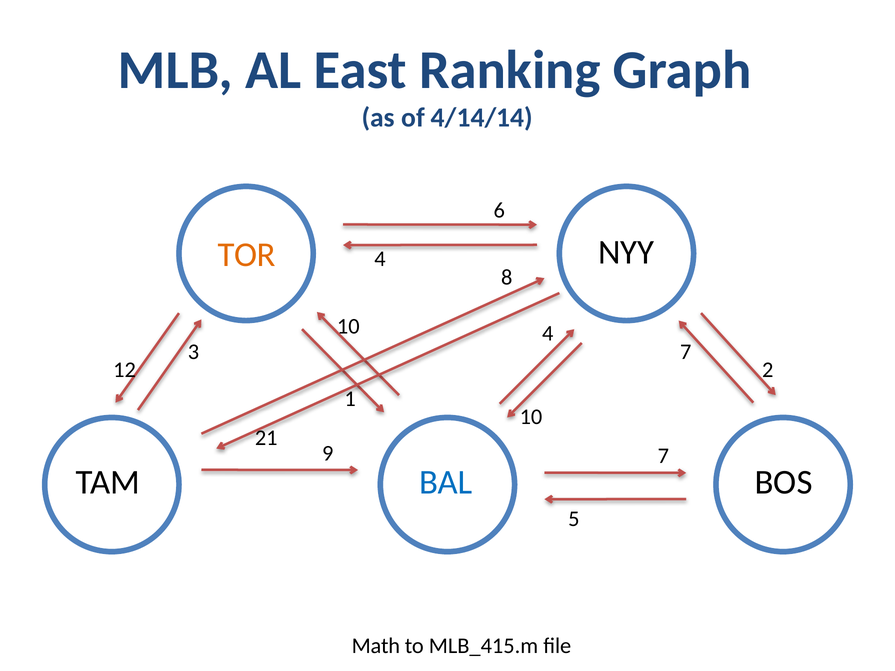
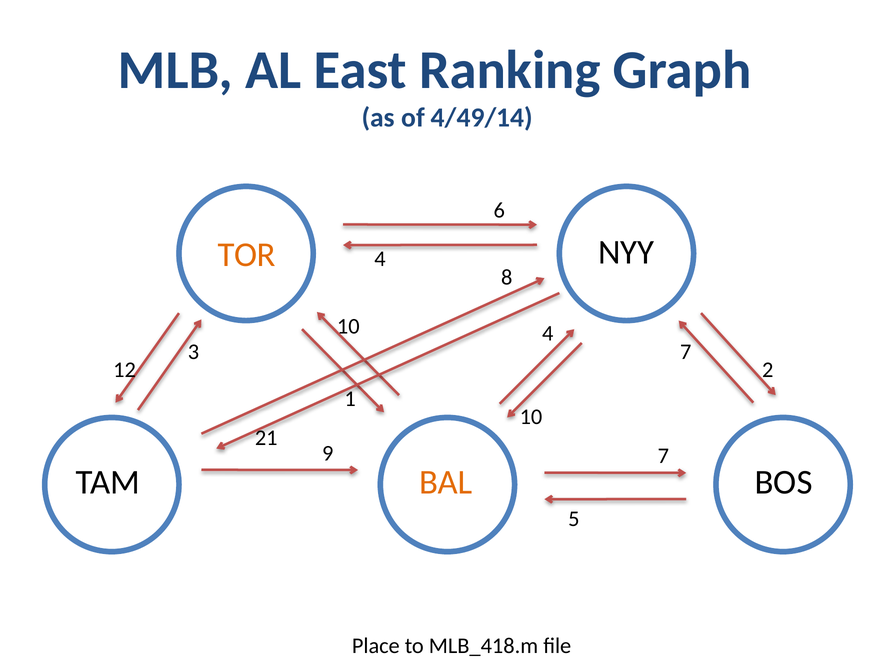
4/14/14: 4/14/14 -> 4/49/14 (482, 118)
BAL colour: blue -> orange (446, 483)
Math: Math -> Place (376, 646)
MLB_415.m: MLB_415.m -> MLB_418.m (483, 646)
